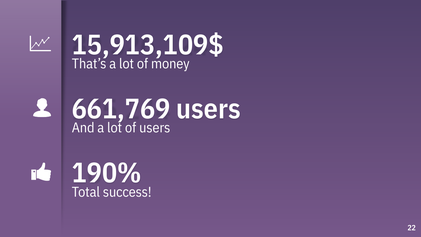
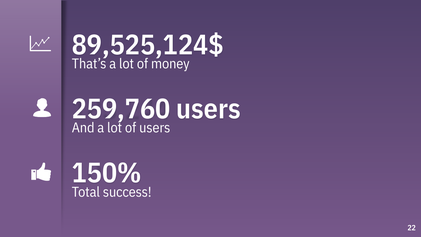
15,913,109$: 15,913,109$ -> 89,525,124$ (148, 45)
661,769: 661,769 -> 259,760 (121, 109)
190%: 190% -> 150% (107, 173)
